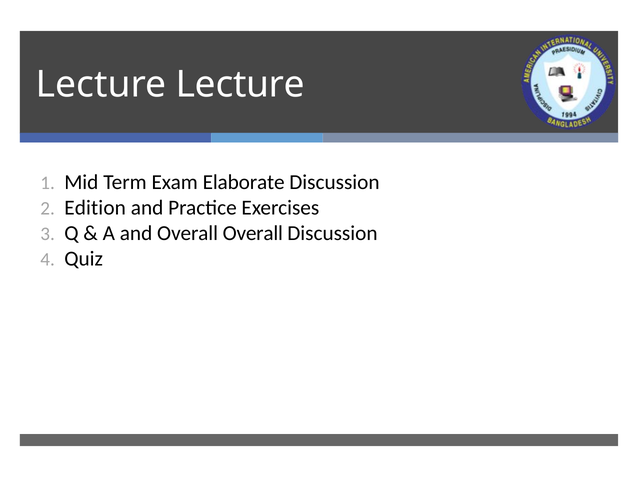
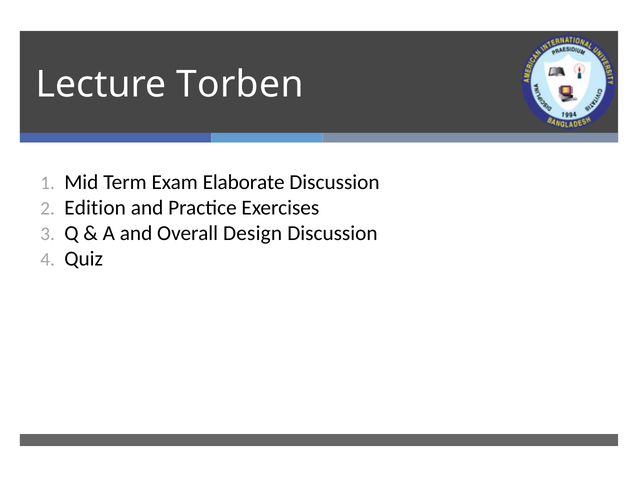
Lecture Lecture: Lecture -> Torben (240, 84)
Overall Overall: Overall -> Design (253, 233)
